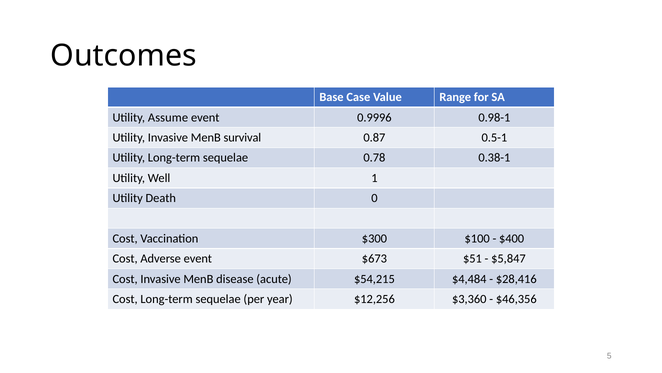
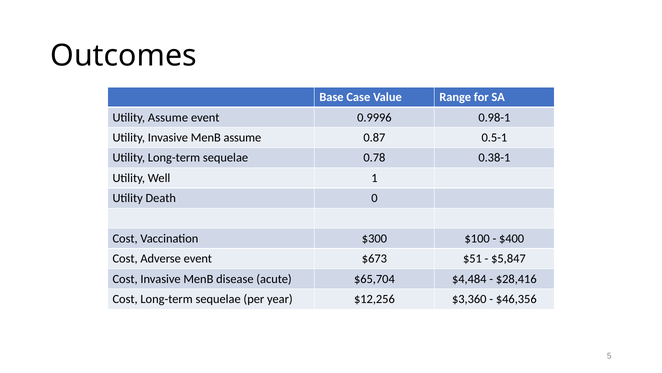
MenB survival: survival -> assume (242, 137)
$54,215: $54,215 -> $65,704 (374, 278)
